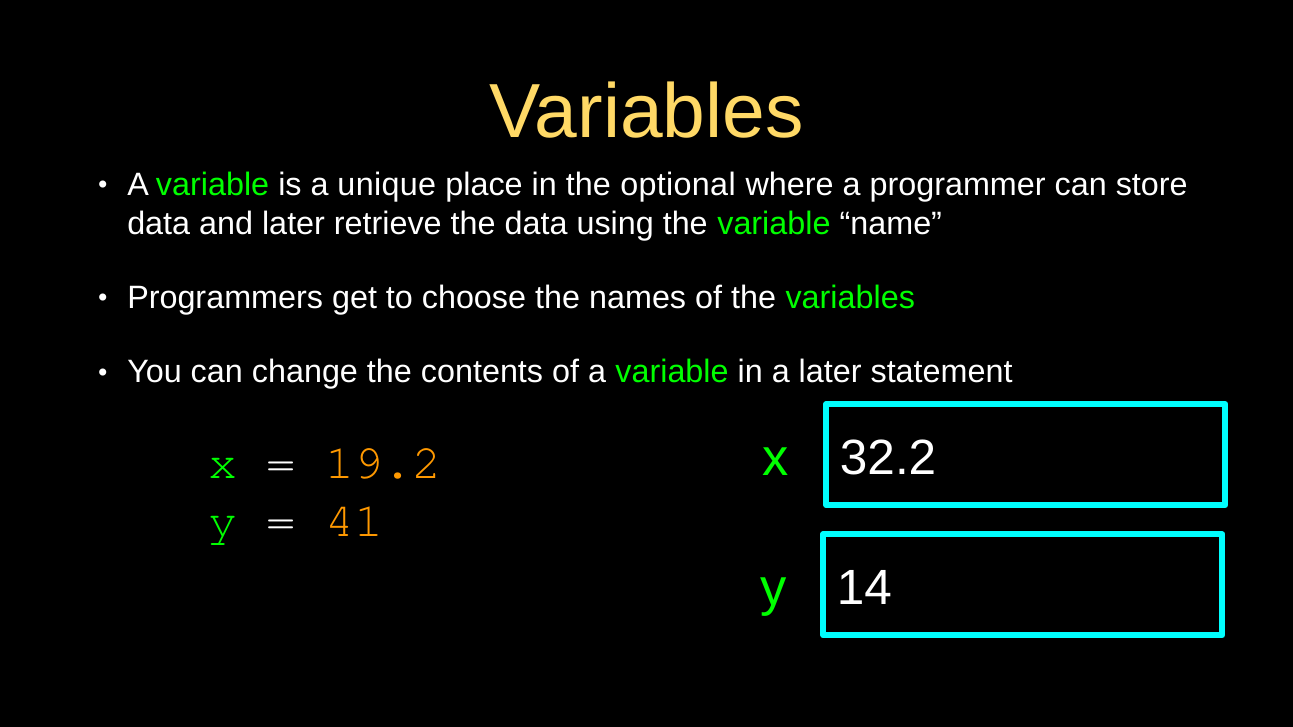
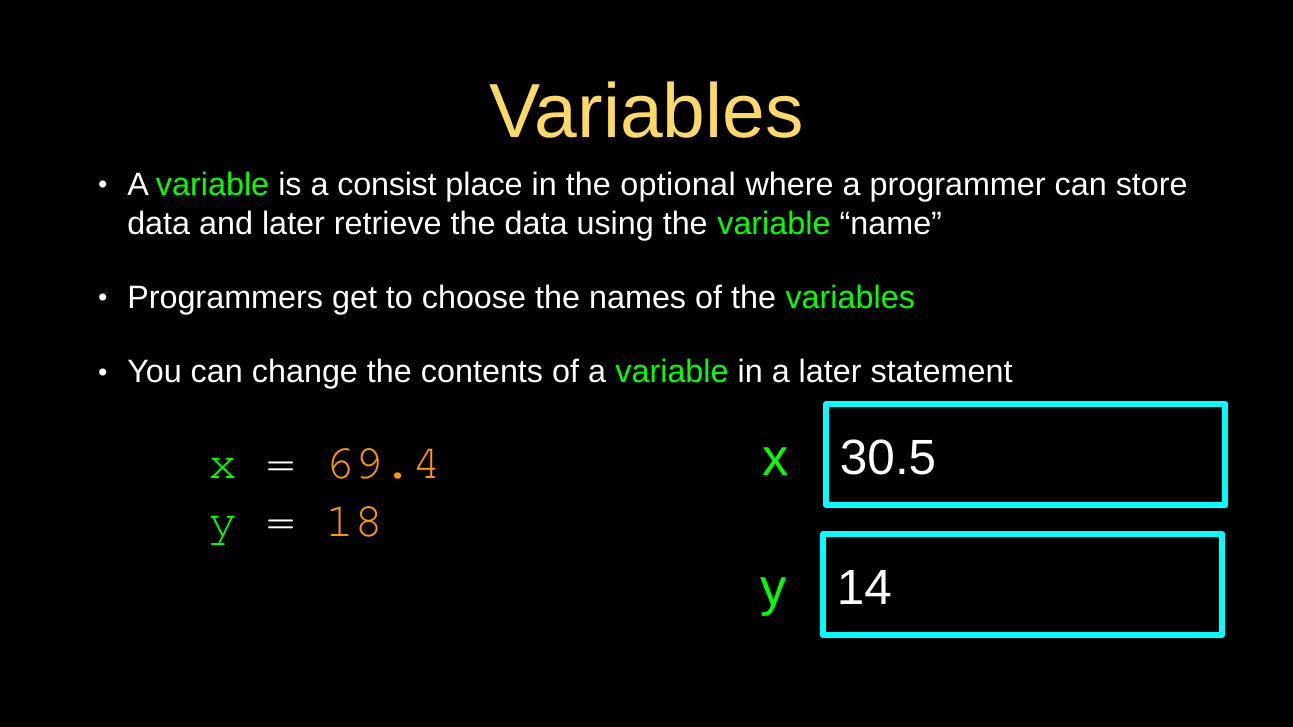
unique: unique -> consist (387, 185)
32.2: 32.2 -> 30.5 (888, 458)
19.2: 19.2 -> 69.4 (383, 463)
41: 41 -> 18 (354, 521)
